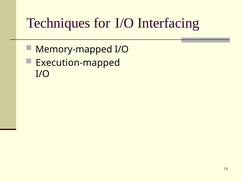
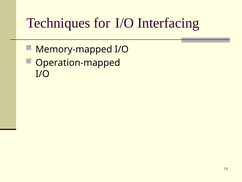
Execution-mapped: Execution-mapped -> Operation-mapped (78, 63)
